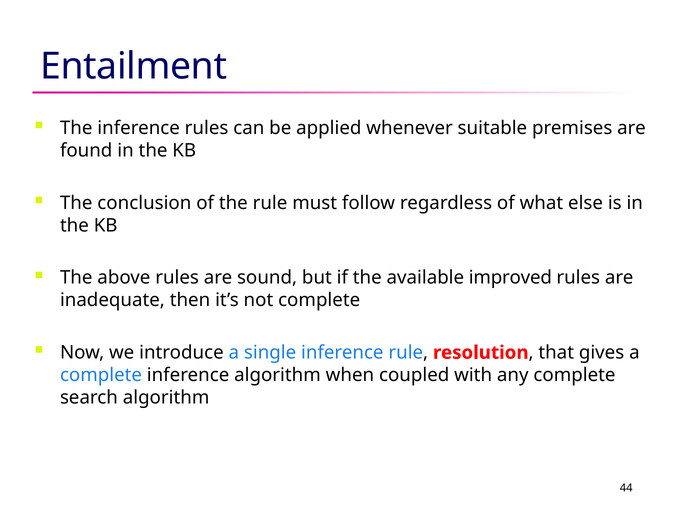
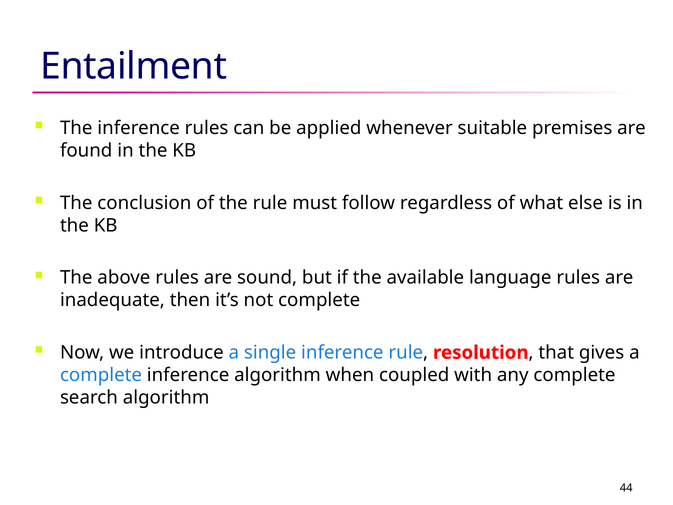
improved: improved -> language (510, 278)
